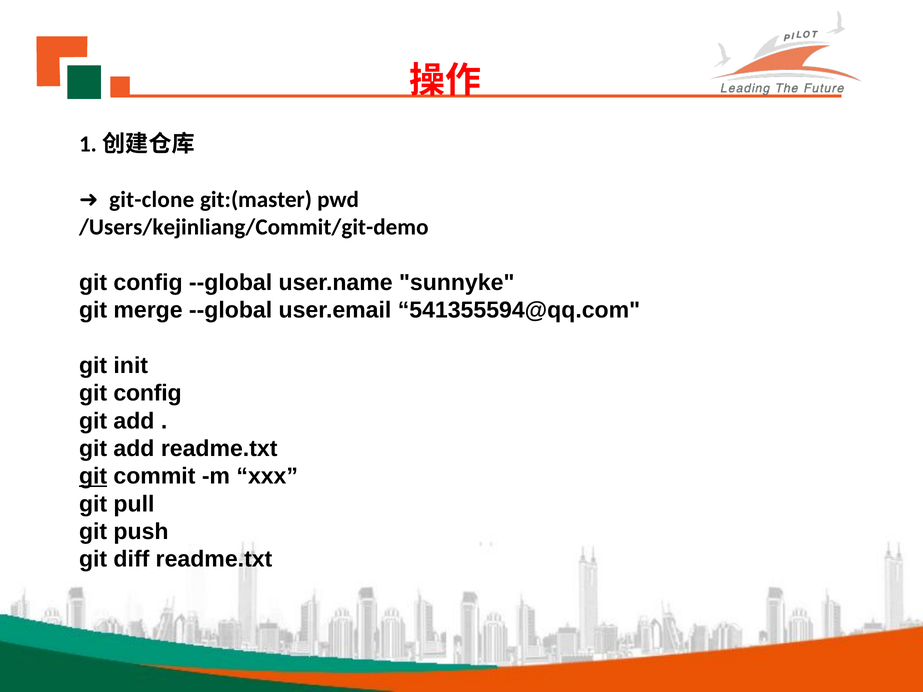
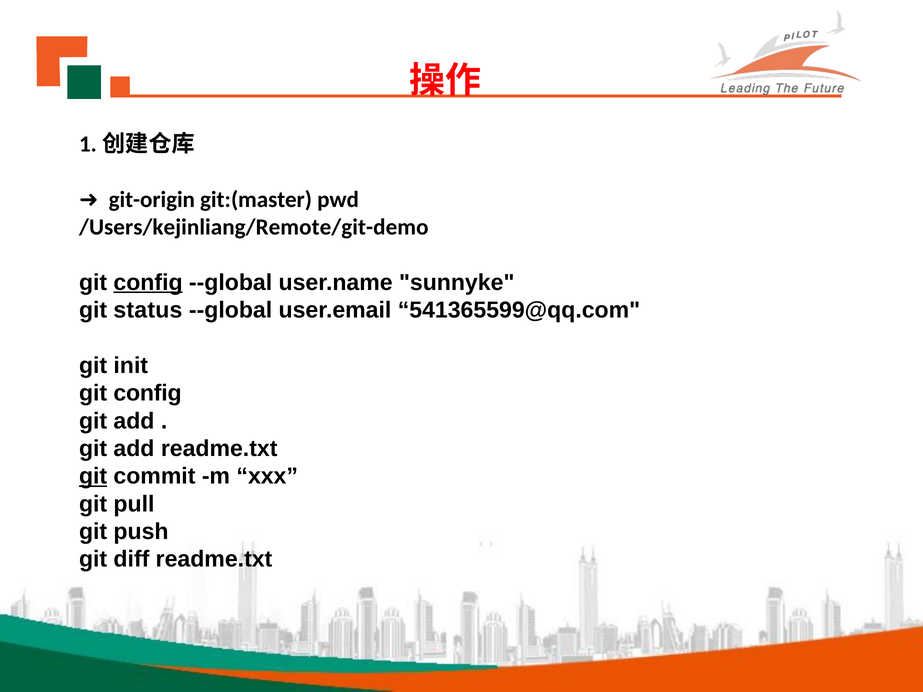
git-clone: git-clone -> git-origin (152, 200)
/Users/kejinliang/Commit/git-demo: /Users/kejinliang/Commit/git-demo -> /Users/kejinliang/Remote/git-demo (254, 227)
config underline: none -> present (148, 283)
merge: merge -> status (148, 310)
541355594@qq.com: 541355594@qq.com -> 541365599@qq.com (519, 310)
